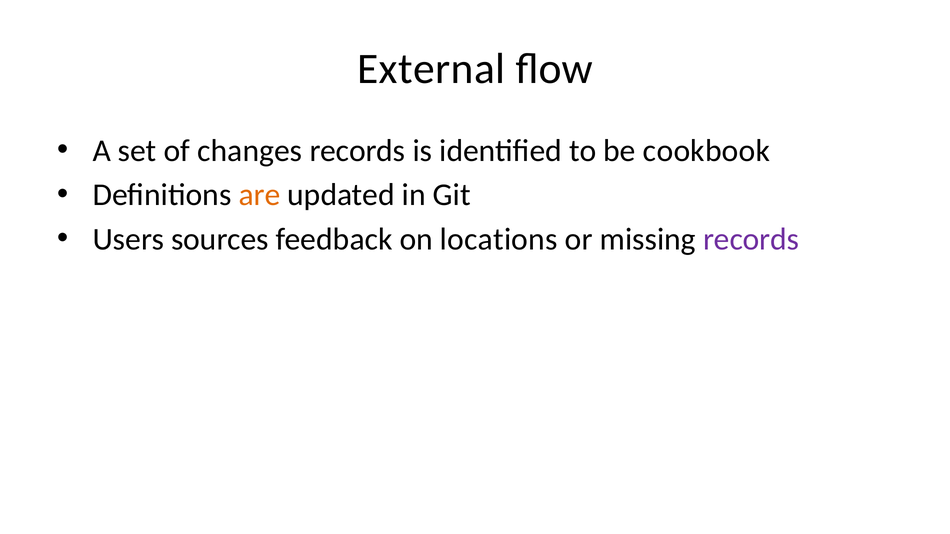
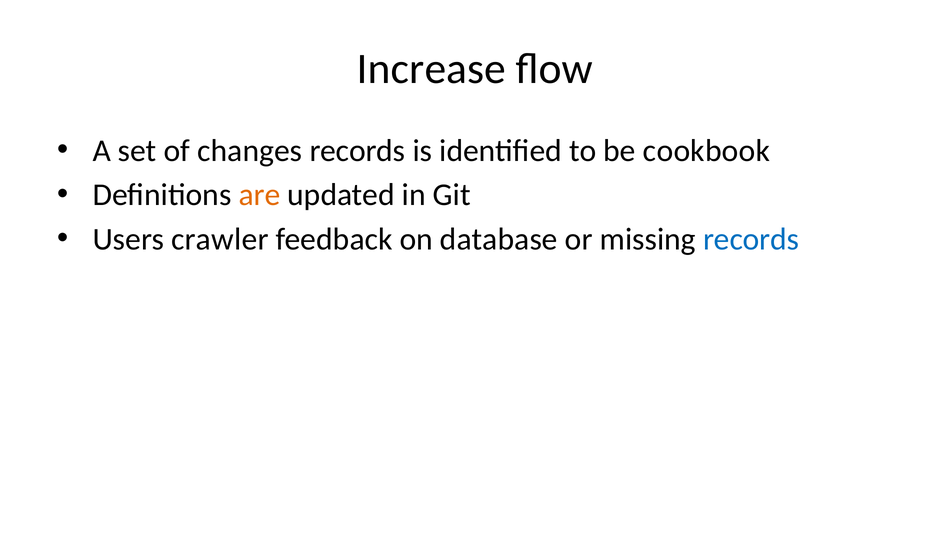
External: External -> Increase (431, 69)
sources: sources -> crawler (220, 239)
locations: locations -> database (499, 239)
records colour: purple -> blue (751, 239)
